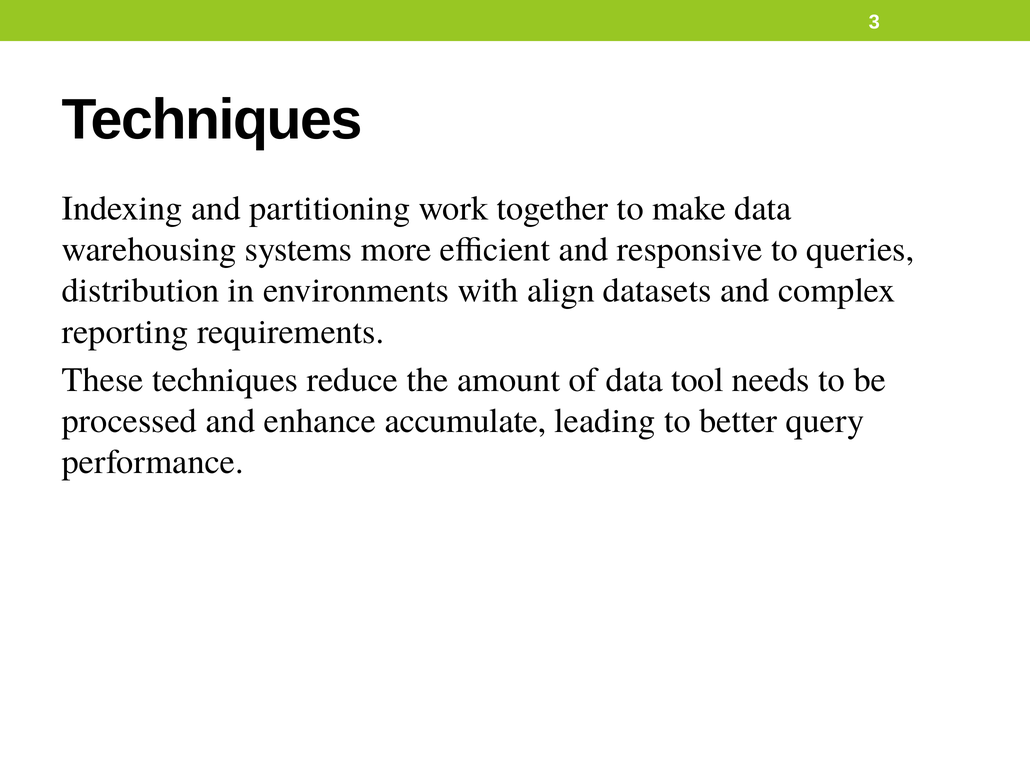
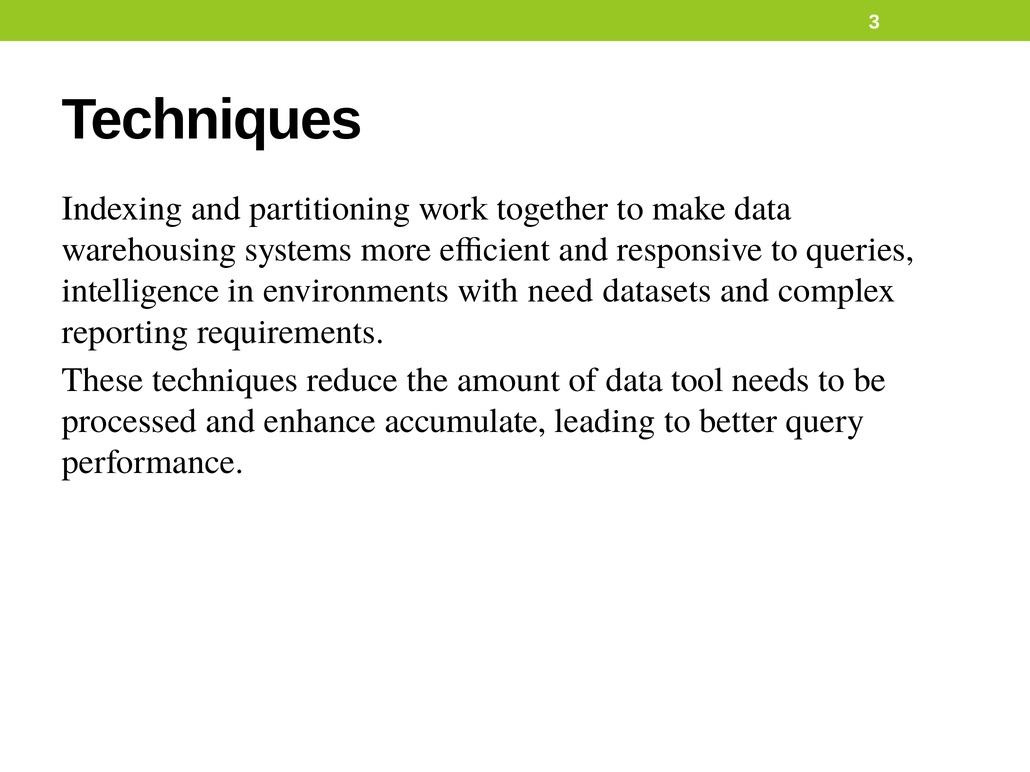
distribution: distribution -> intelligence (141, 291)
align: align -> need (561, 291)
